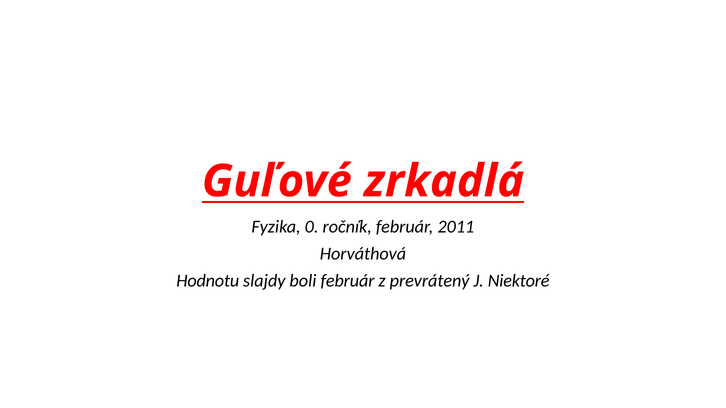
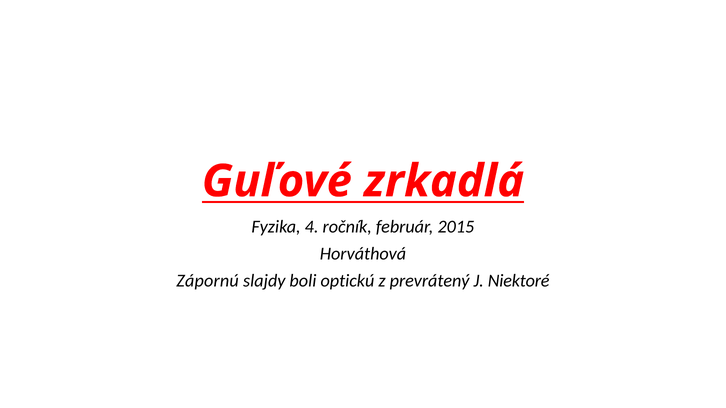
0: 0 -> 4 (312, 227)
2011: 2011 -> 2015 (456, 227)
Hodnotu: Hodnotu -> Zápornú (208, 281)
boli február: február -> optickú (347, 281)
